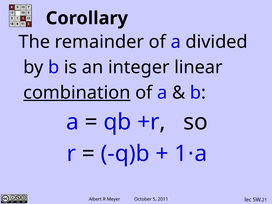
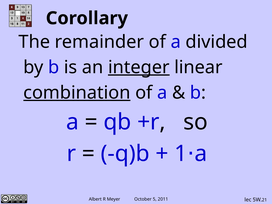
integer underline: none -> present (139, 67)
